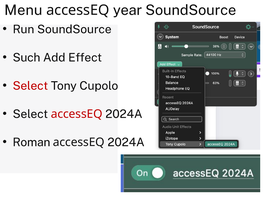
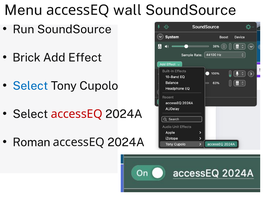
year: year -> wall (127, 10)
Such: Such -> Brick (26, 58)
Select colour: red -> blue (30, 86)
